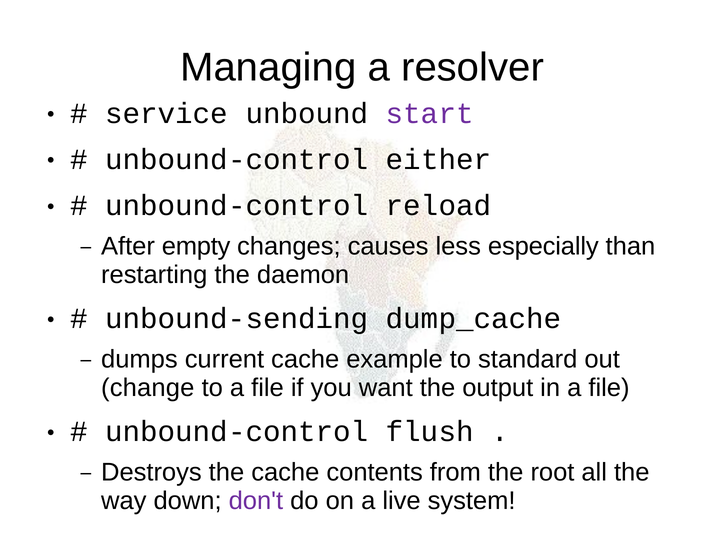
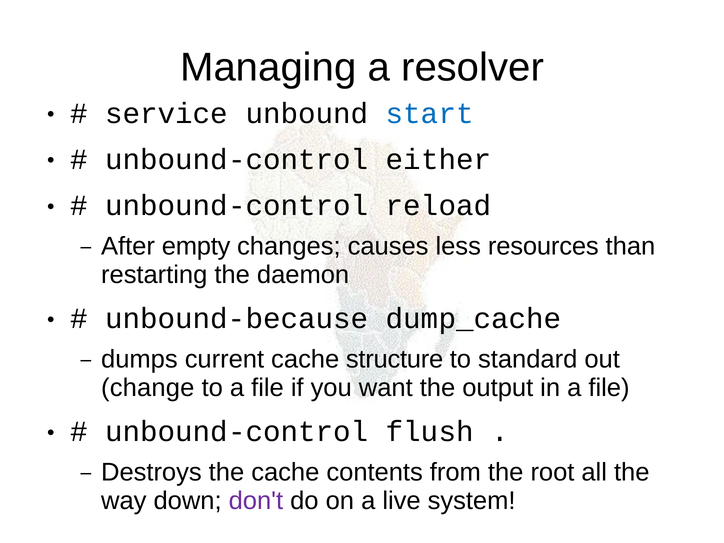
start colour: purple -> blue (430, 113)
especially: especially -> resources (543, 246)
unbound-sending: unbound-sending -> unbound-because (237, 319)
example: example -> structure (395, 359)
